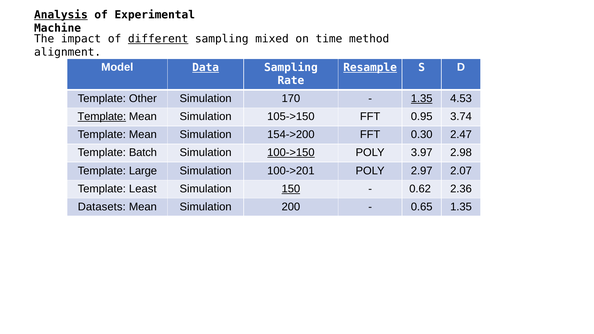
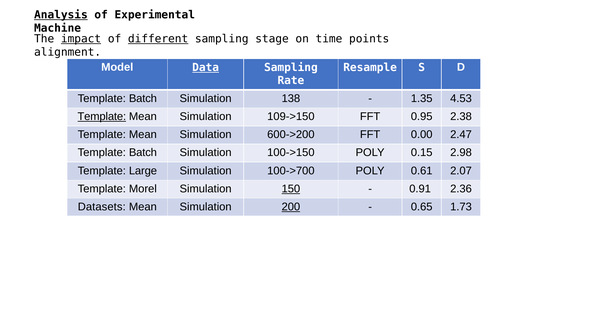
impact underline: none -> present (81, 39)
mixed: mixed -> stage (272, 39)
method: method -> points (369, 39)
Resample underline: present -> none (370, 68)
Other: Other -> Batch (143, 99)
170: 170 -> 138 (291, 99)
1.35 underline: present -> none (422, 99)
105->150: 105->150 -> 109->150 (291, 117)
3.74: 3.74 -> 2.38 (461, 117)
154->200: 154->200 -> 600->200 (291, 135)
0.30: 0.30 -> 0.00 (422, 135)
100->150 underline: present -> none (291, 153)
3.97: 3.97 -> 0.15 (422, 153)
100->201: 100->201 -> 100->700 (291, 171)
2.97: 2.97 -> 0.61 (422, 171)
Least: Least -> Morel (143, 189)
0.62: 0.62 -> 0.91 (420, 189)
200 underline: none -> present (291, 207)
0.65 1.35: 1.35 -> 1.73 (461, 207)
